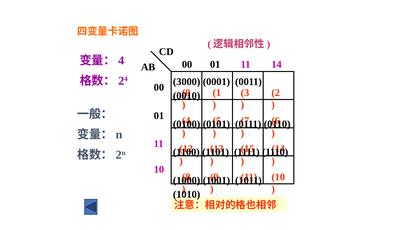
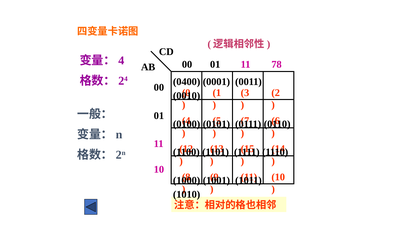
11 14: 14 -> 78 (277, 65)
3000: 3000 -> 0400 (187, 82)
